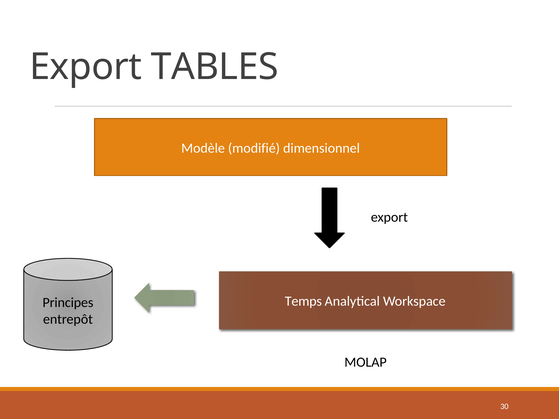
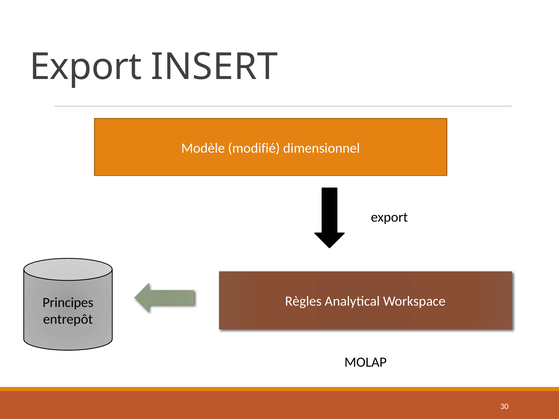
TABLES: TABLES -> INSERT (214, 67)
Temps: Temps -> Règles (303, 301)
